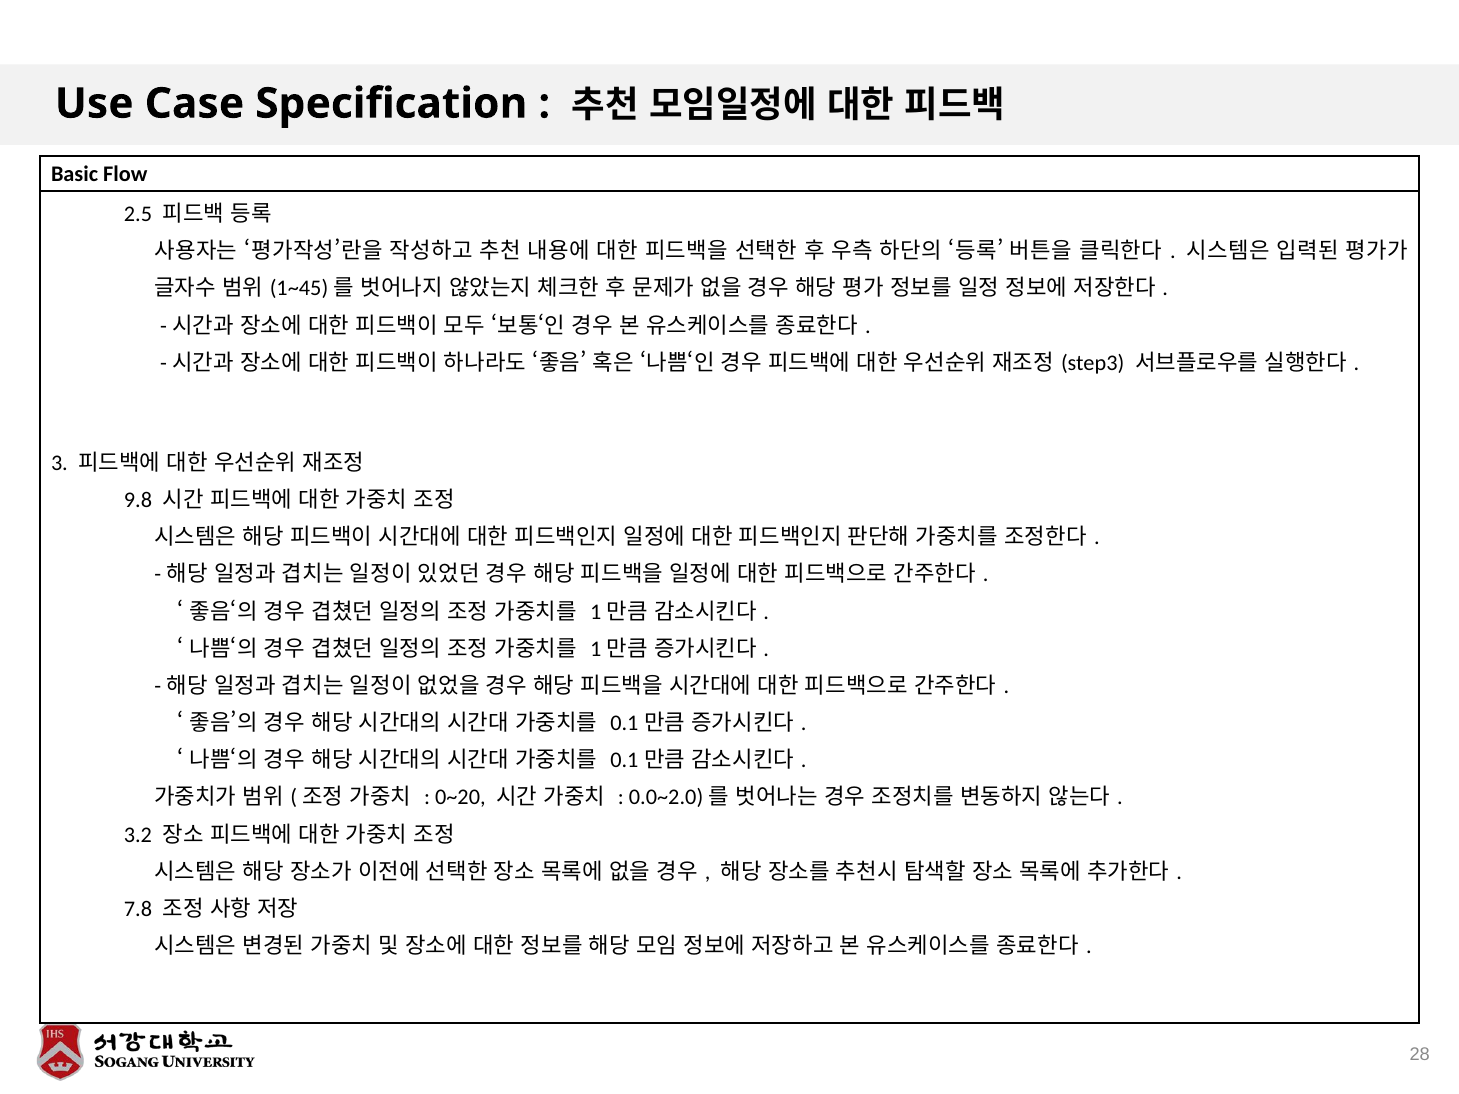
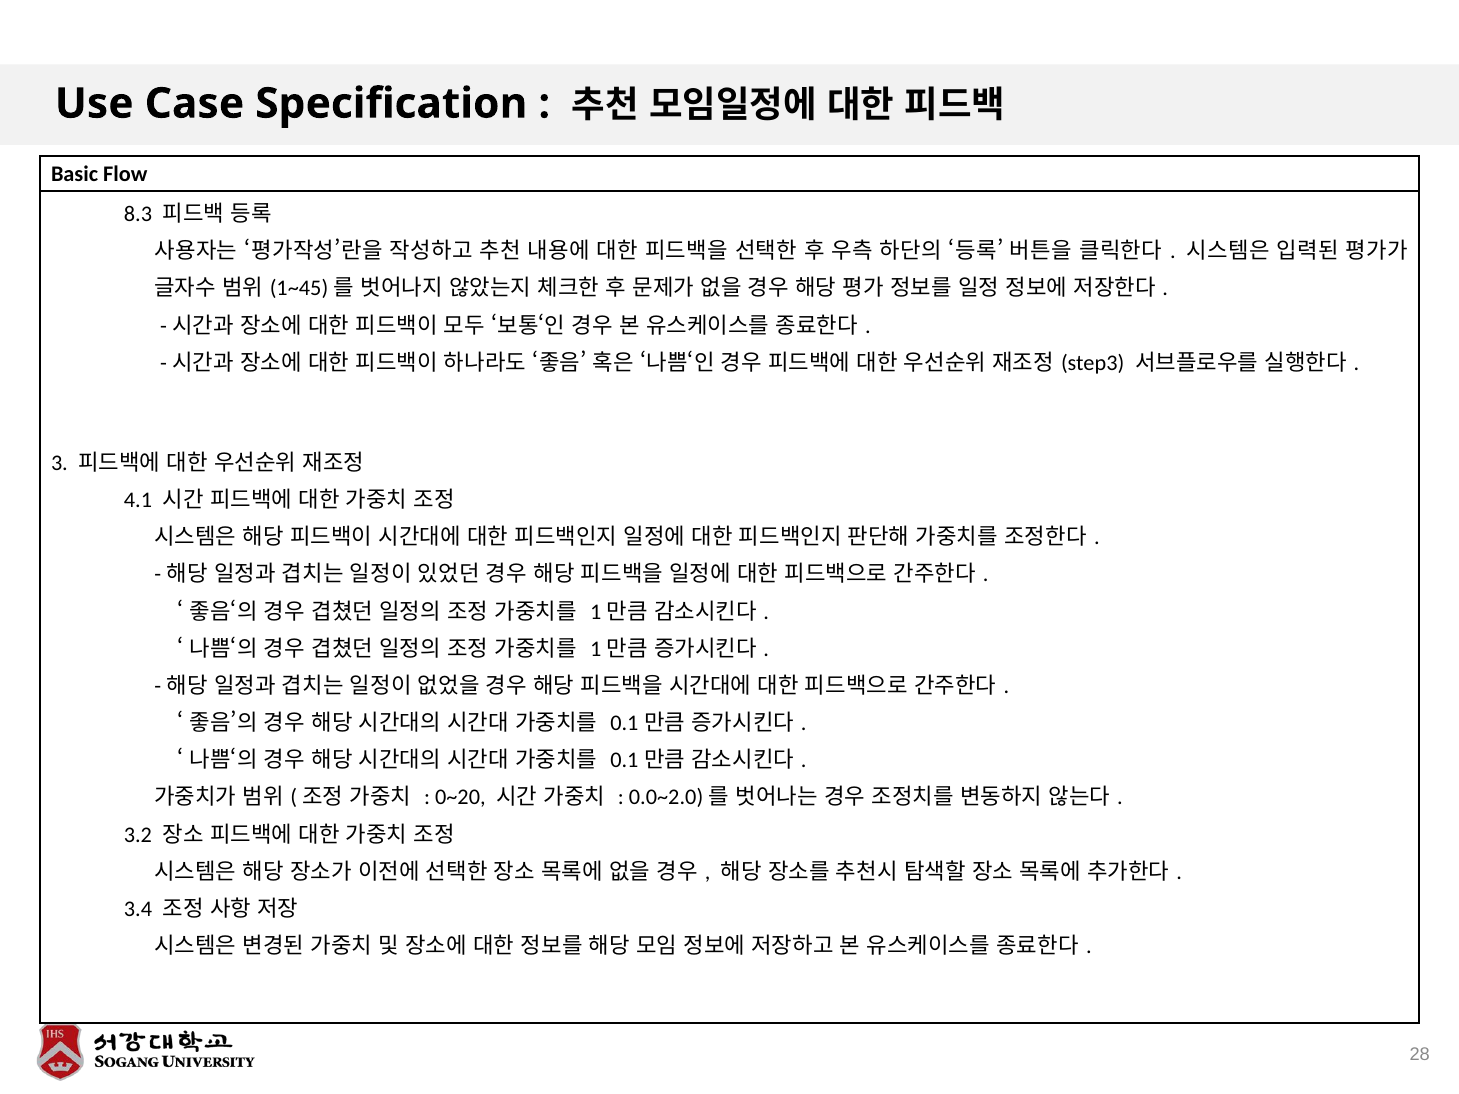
2.5: 2.5 -> 8.3 (138, 214)
9.8: 9.8 -> 4.1 (138, 500)
7.8: 7.8 -> 3.4 (138, 909)
